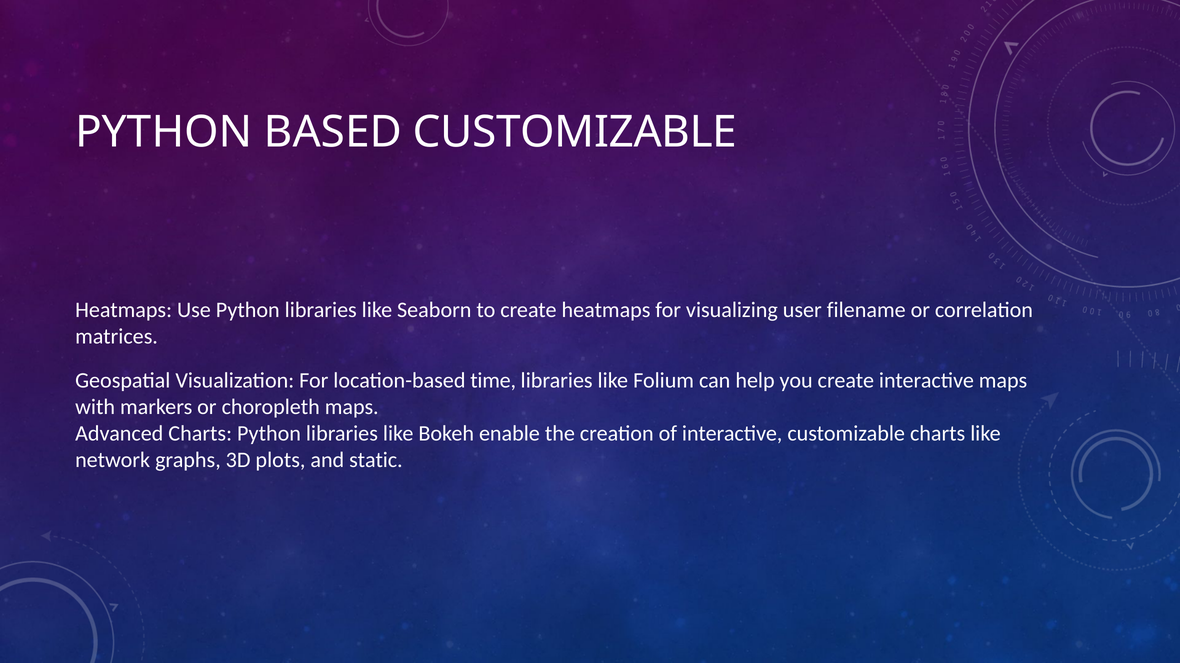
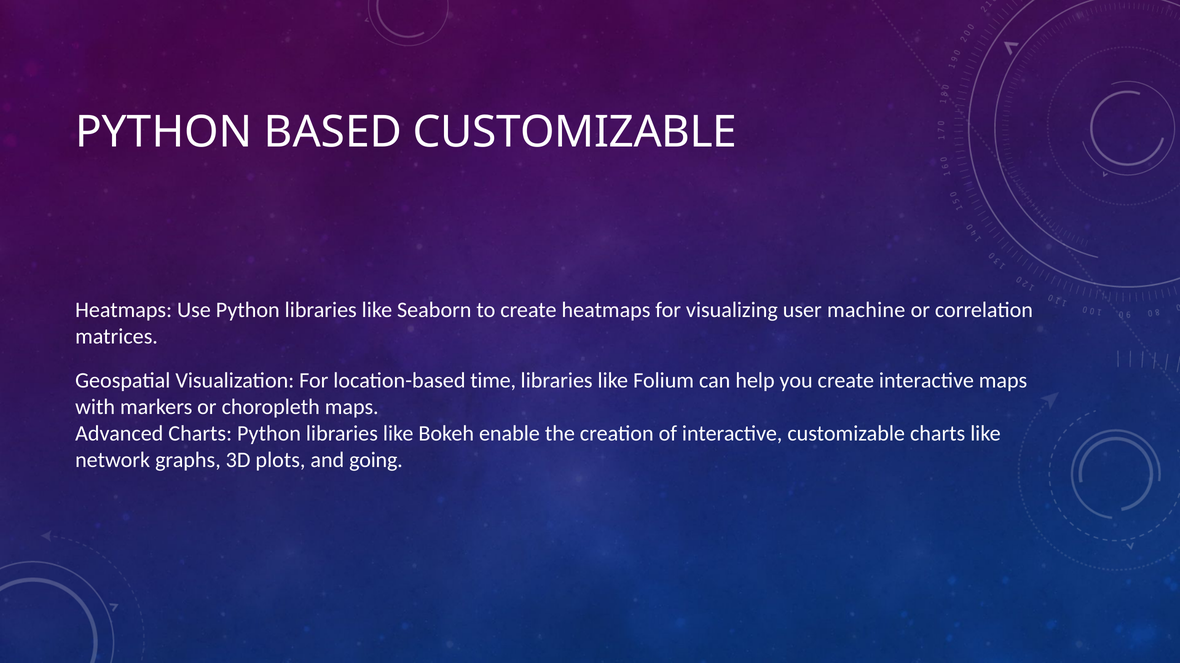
filename: filename -> machine (866, 310)
static: static -> going (376, 460)
